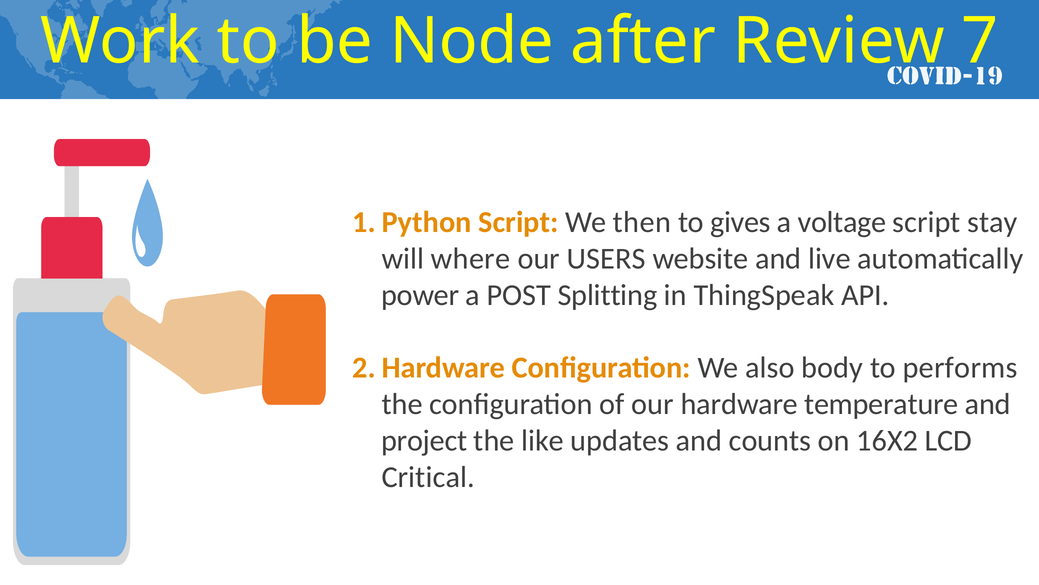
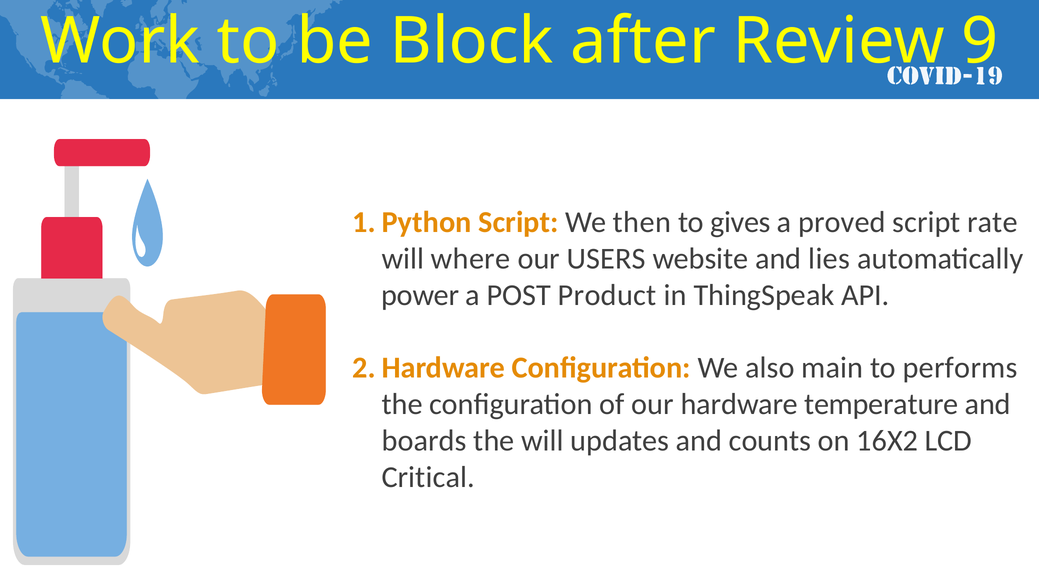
Node: Node -> Block (472, 41)
7: 7 -> 9 (980, 41)
voltage: voltage -> proved (842, 222)
stay: stay -> rate (992, 222)
live: live -> lies (829, 258)
Splitting: Splitting -> Product (607, 295)
body: body -> main (832, 368)
project: project -> boards (424, 440)
the like: like -> will (543, 440)
